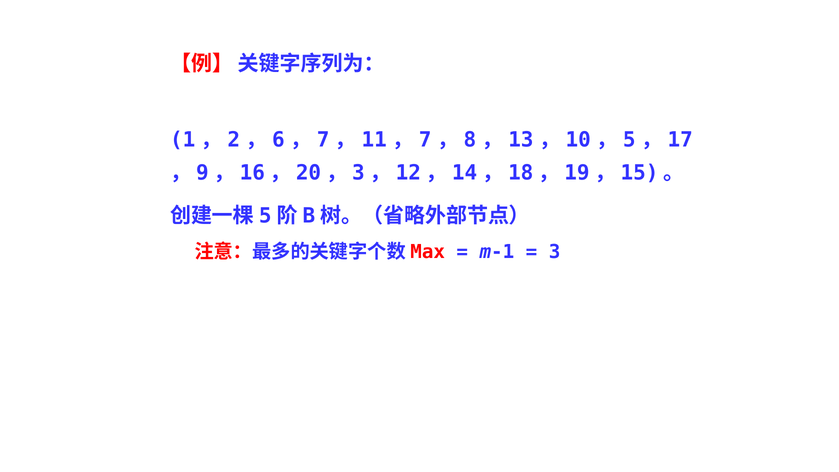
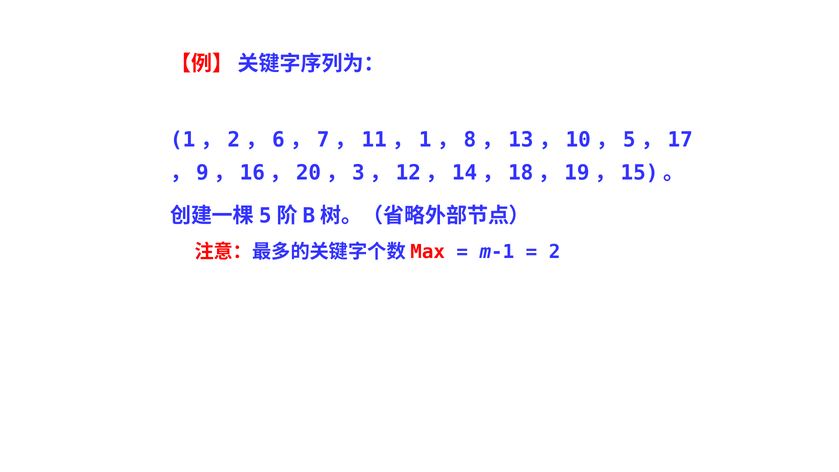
7: 7 -> 1 (425, 140)
3: 3 -> 2 (555, 252)
